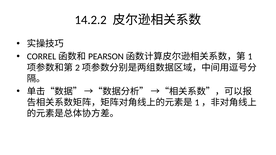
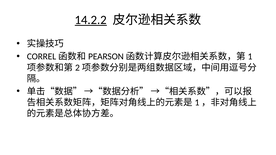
14.2.2 underline: none -> present (91, 20)
